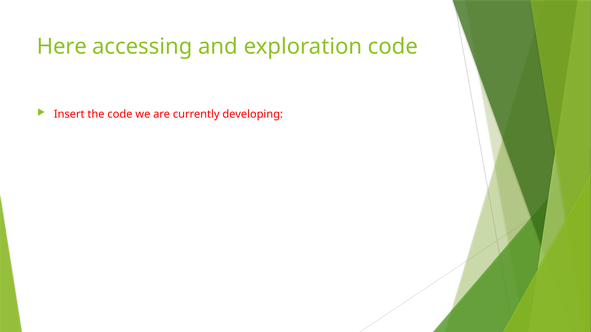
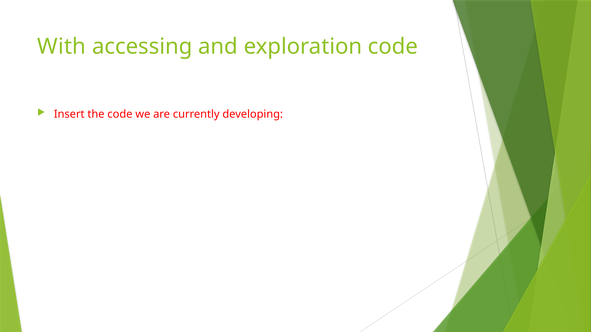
Here: Here -> With (62, 47)
